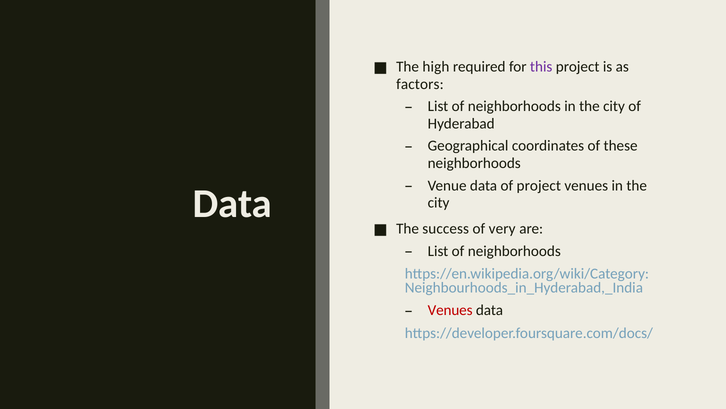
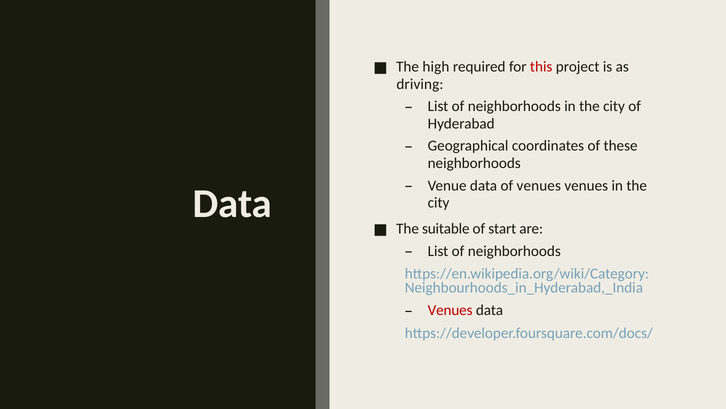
this colour: purple -> red (541, 67)
factors: factors -> driving (420, 84)
of project: project -> venues (539, 185)
success: success -> suitable (446, 228)
very: very -> start (502, 228)
